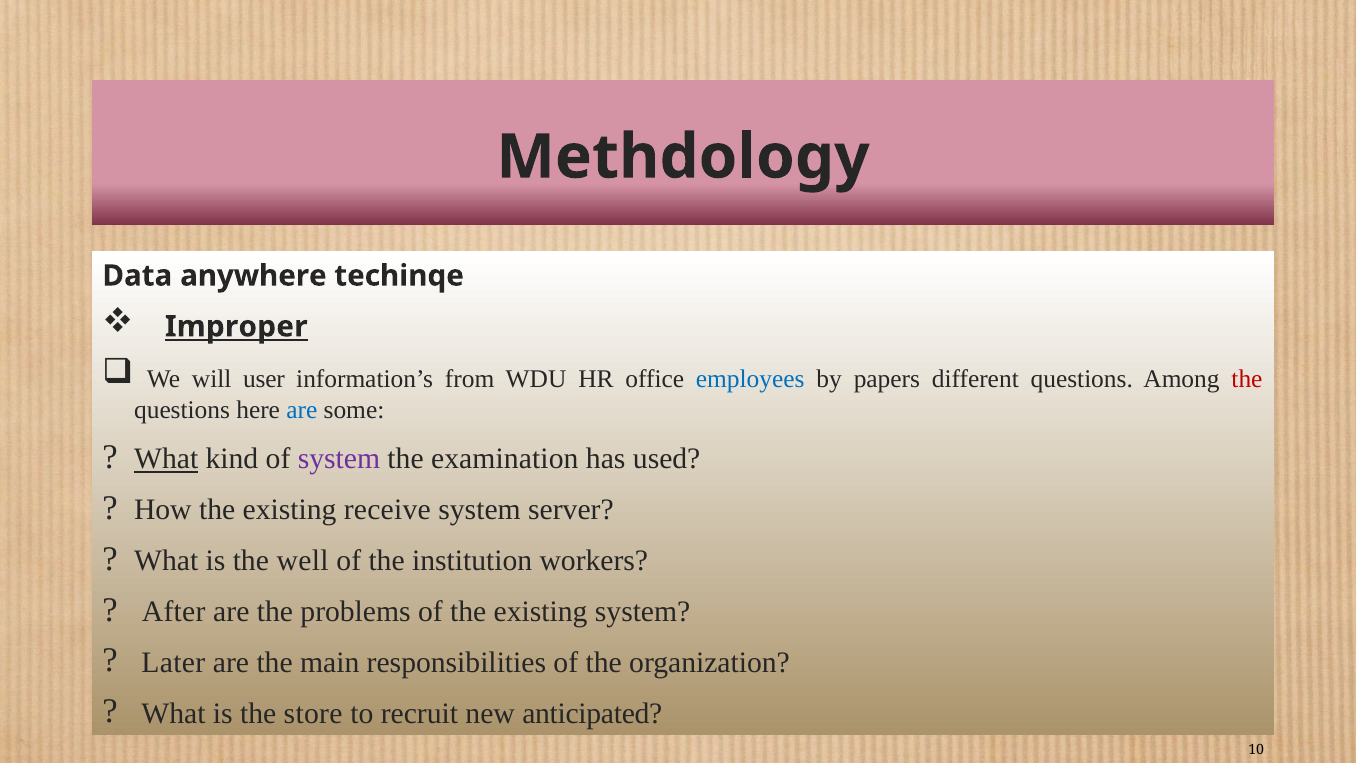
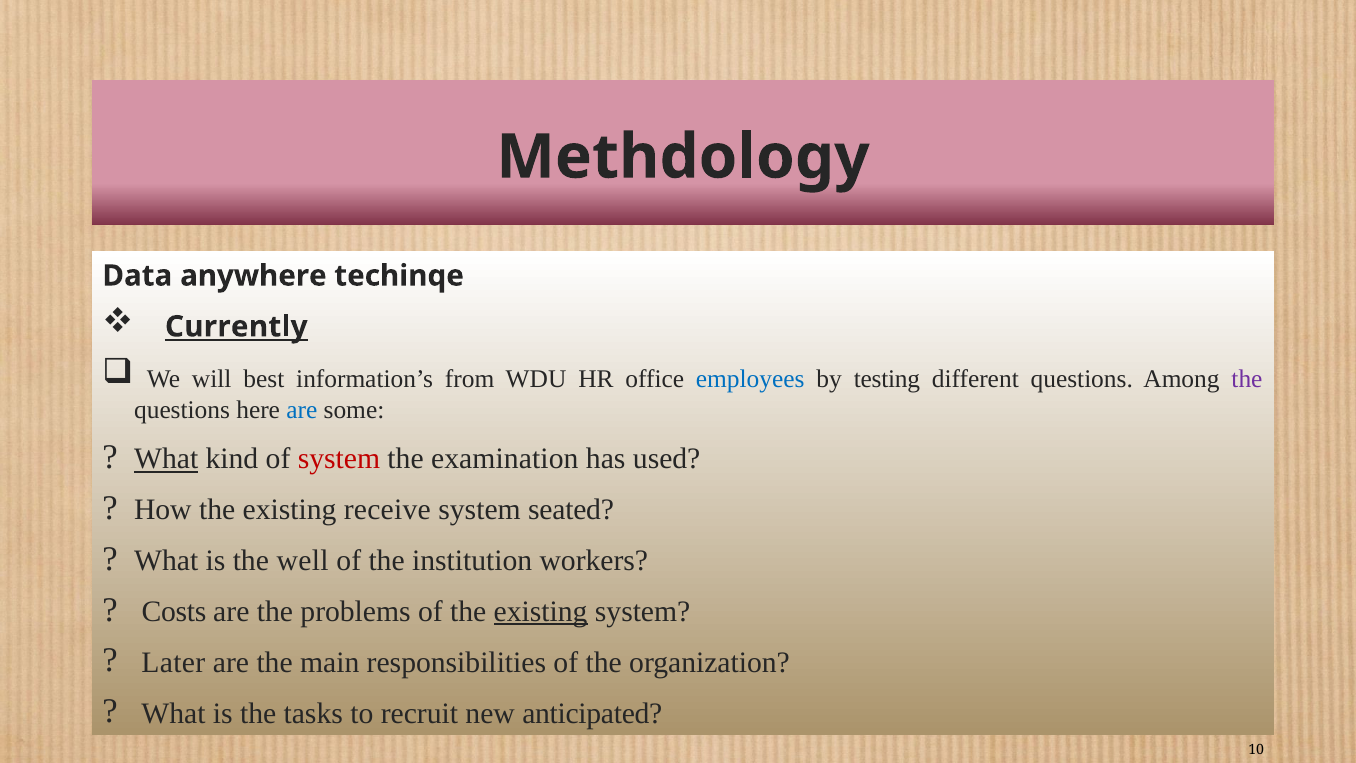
Improper: Improper -> Currently (236, 327)
user: user -> best (264, 379)
papers: papers -> testing (887, 379)
the colour: red -> purple (1247, 379)
system colour: purple -> red (339, 459)
server: server -> seated (571, 510)
After: After -> Costs (174, 611)
existing underline: none -> present (541, 611)
store: store -> tasks (313, 713)
